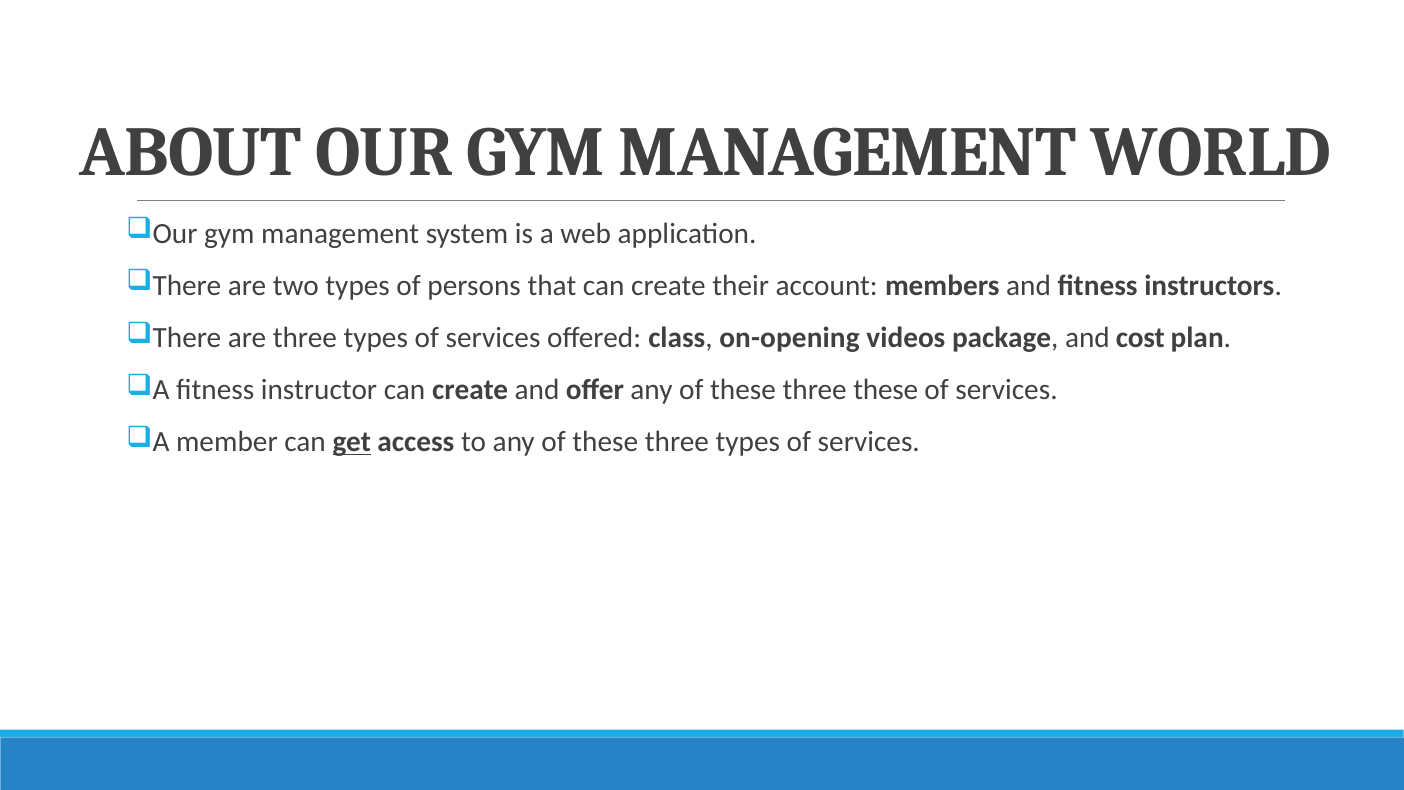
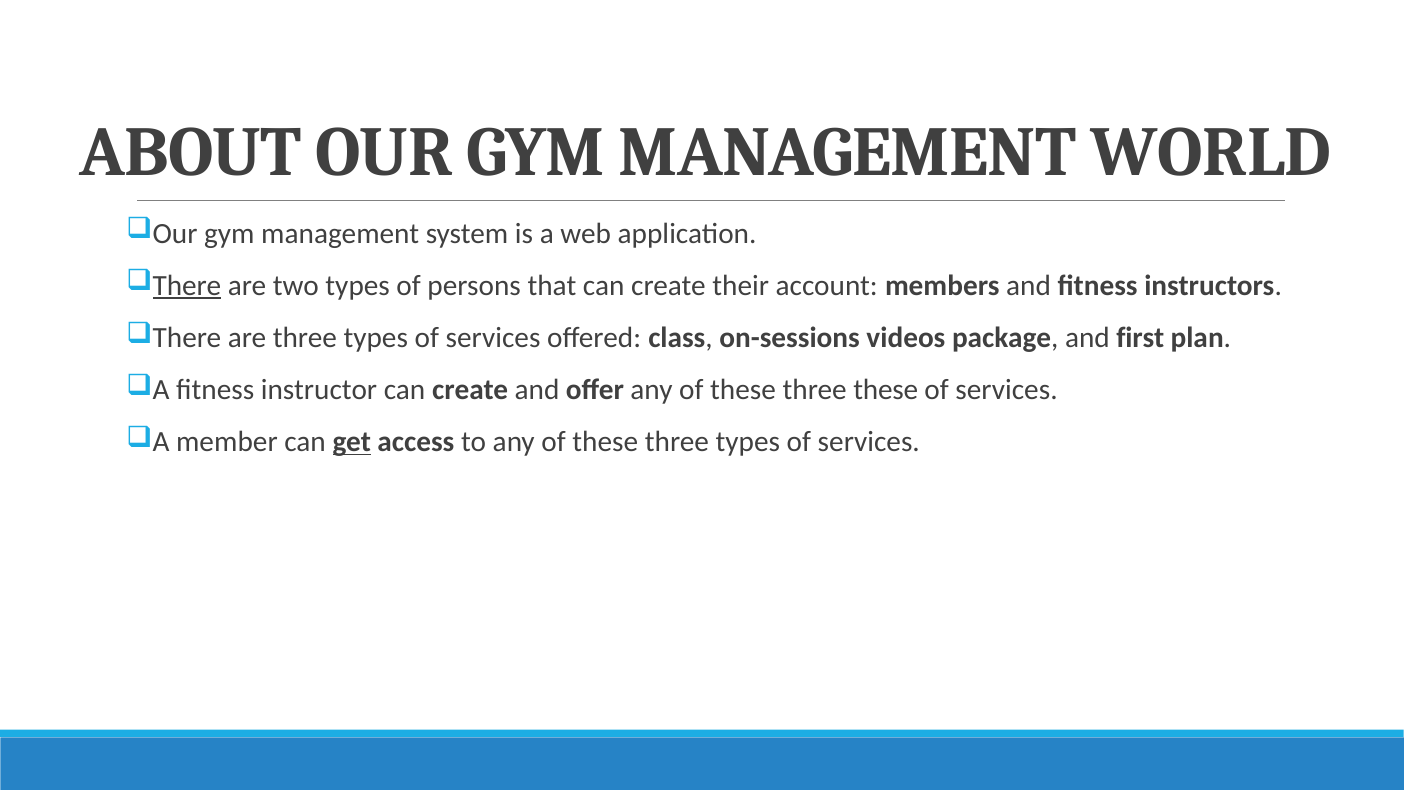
There underline: none -> present (187, 286)
on-opening: on-opening -> on-sessions (790, 338)
cost: cost -> first (1140, 338)
